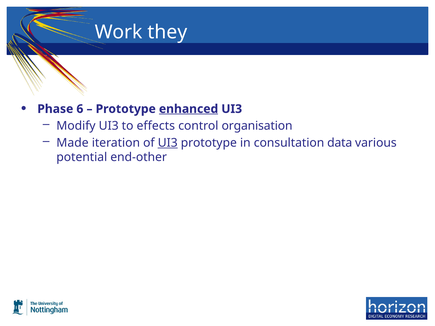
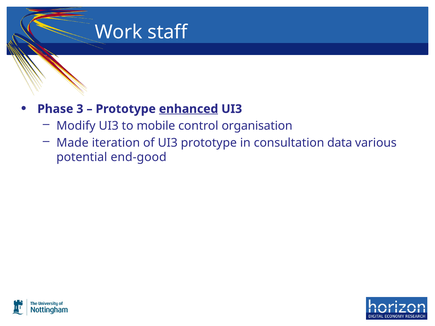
they: they -> staff (168, 32)
6: 6 -> 3 (80, 109)
effects: effects -> mobile (156, 126)
UI3 underline: present -> none (168, 143)
end-other: end-other -> end-good (139, 157)
